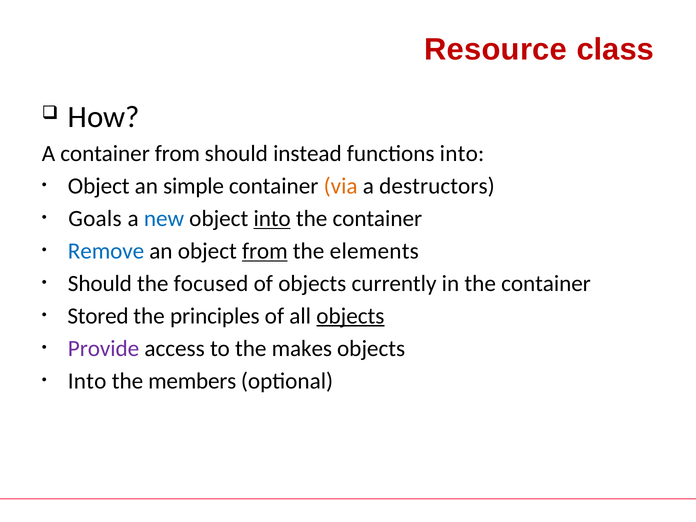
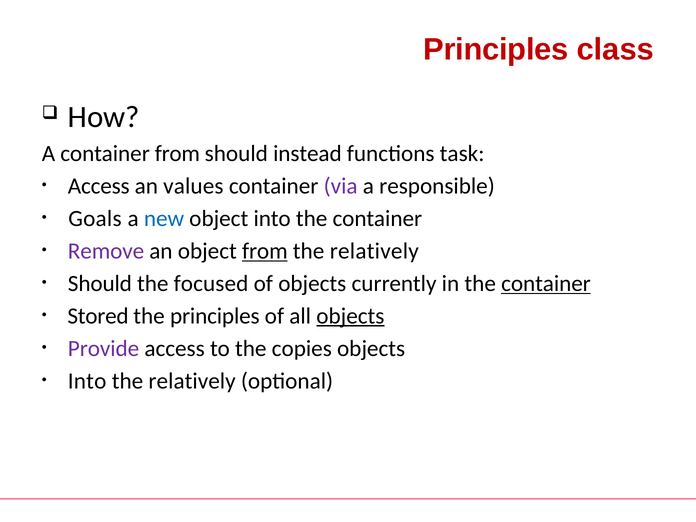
Resource: Resource -> Principles (496, 50)
functions into: into -> task (462, 154)
Object: Object -> Access (99, 186)
simple: simple -> values (193, 186)
via colour: orange -> purple (341, 186)
destructors: destructors -> responsible (437, 186)
into underline: present -> none (272, 219)
Remove colour: blue -> purple (106, 251)
elements: elements -> relatively (374, 251)
container underline: none -> present (546, 283)
makes: makes -> copies (302, 348)
members: members -> relatively (192, 381)
